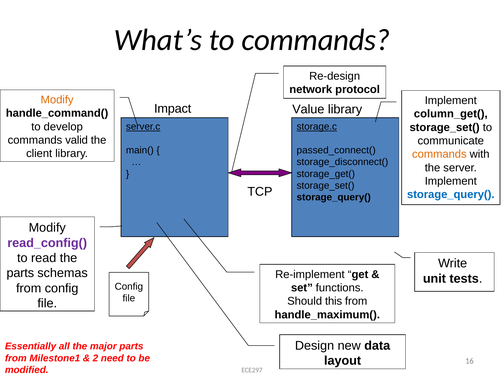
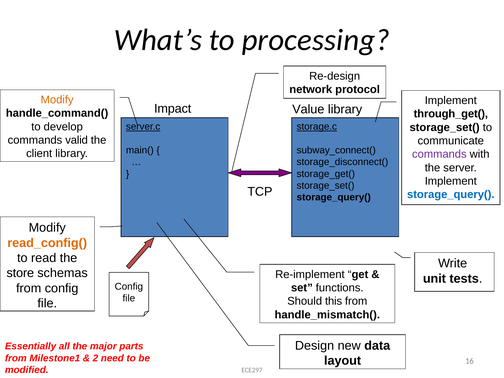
to commands: commands -> processing (316, 40)
column_get(: column_get( -> through_get( (451, 114)
passed_connect(: passed_connect( -> subway_connect( (336, 150)
commands colour: orange -> purple (439, 154)
read_config( colour: purple -> orange (47, 243)
parts: parts -> store (20, 273)
handle_maximum(: handle_maximum( -> handle_mismatch( (327, 315)
